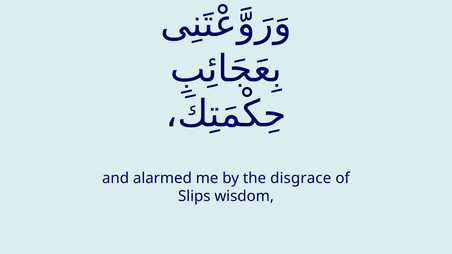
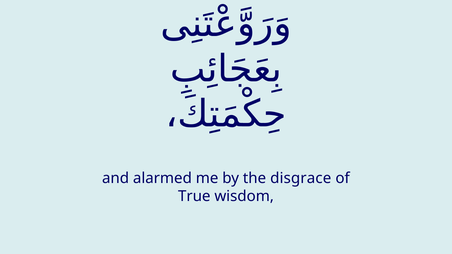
Slips: Slips -> True (194, 197)
